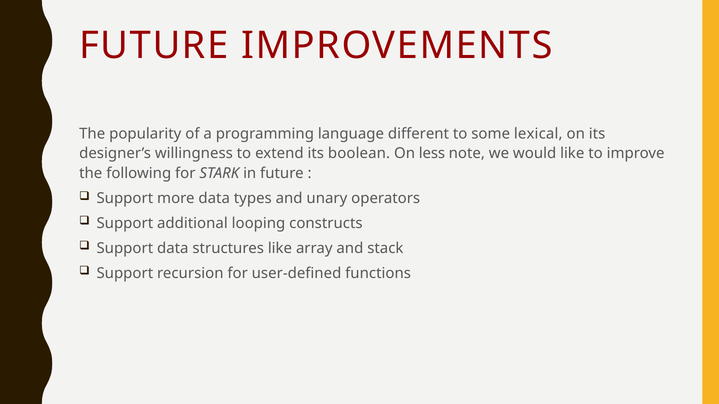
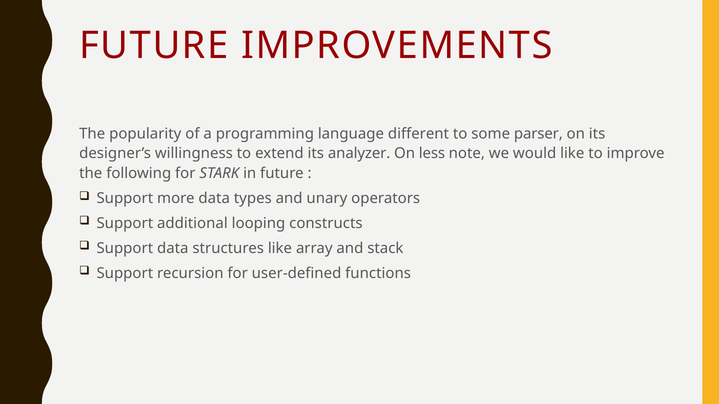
lexical: lexical -> parser (538, 134)
boolean: boolean -> analyzer (359, 154)
